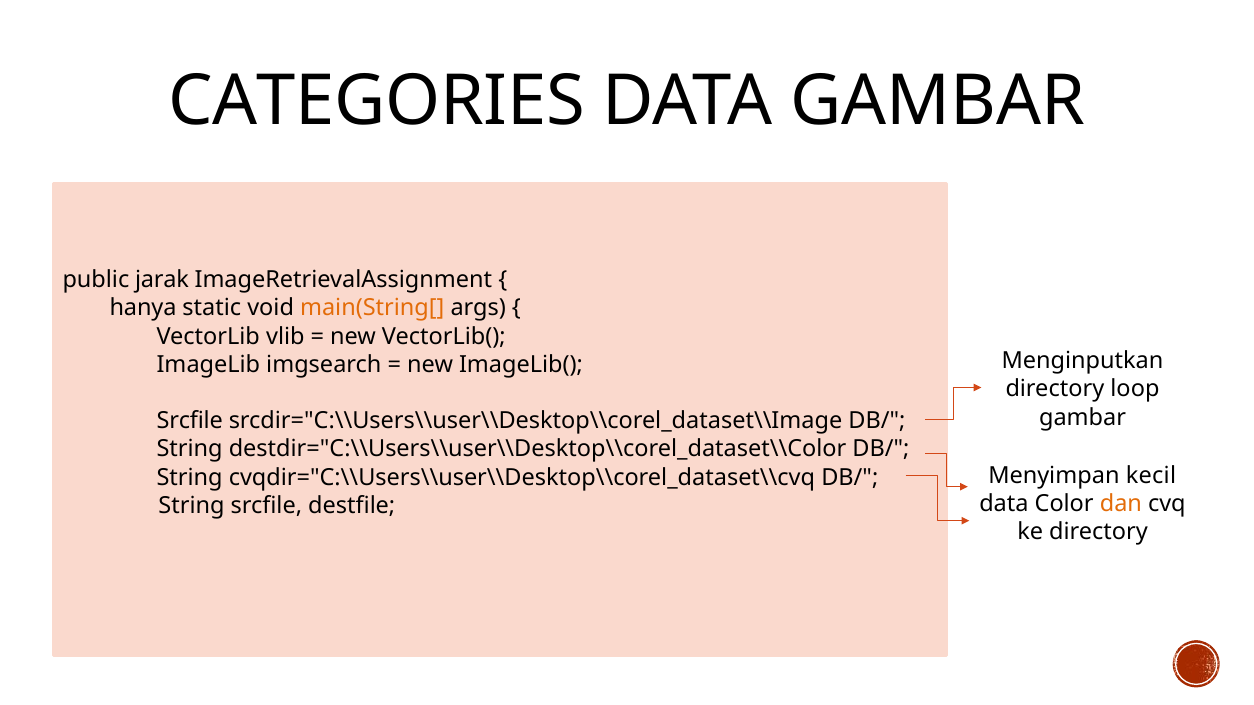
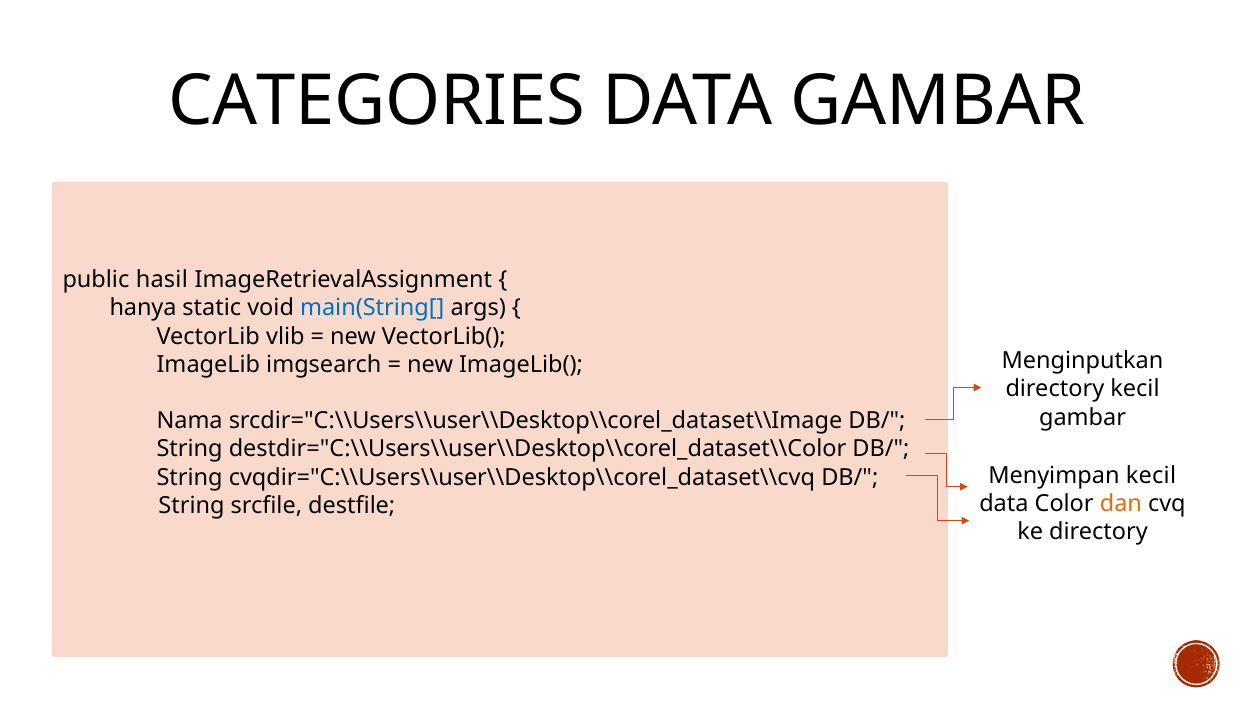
jarak: jarak -> hasil (162, 280)
main(String[ colour: orange -> blue (372, 308)
directory loop: loop -> kecil (1135, 389)
Srcfile: Srcfile -> Nama (190, 421)
